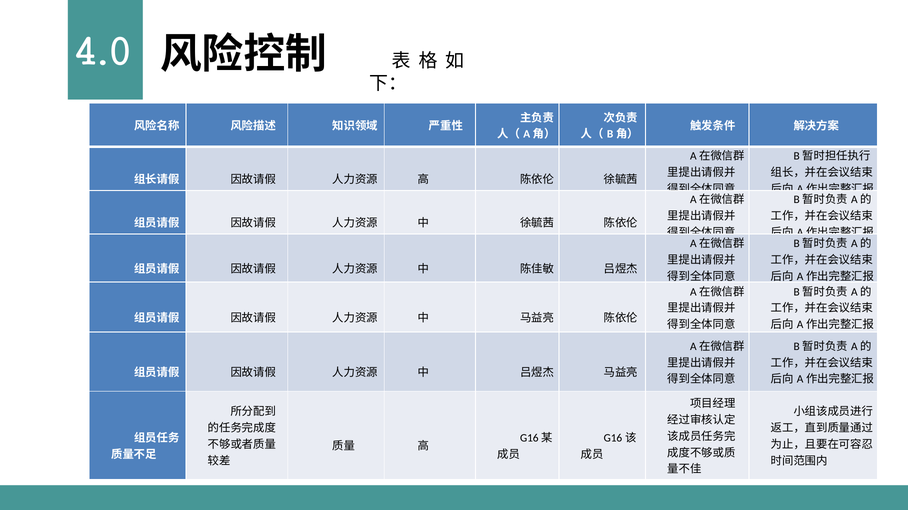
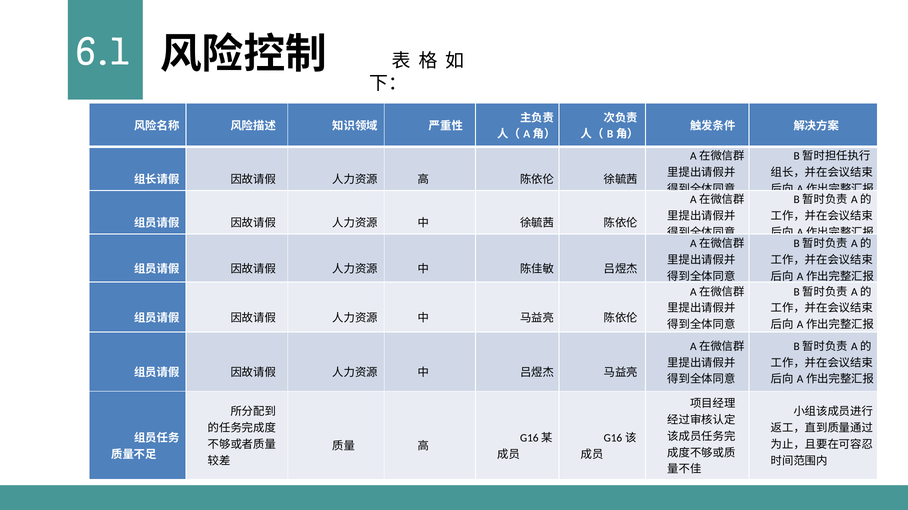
4.0: 4.0 -> 6.1 (103, 52)
